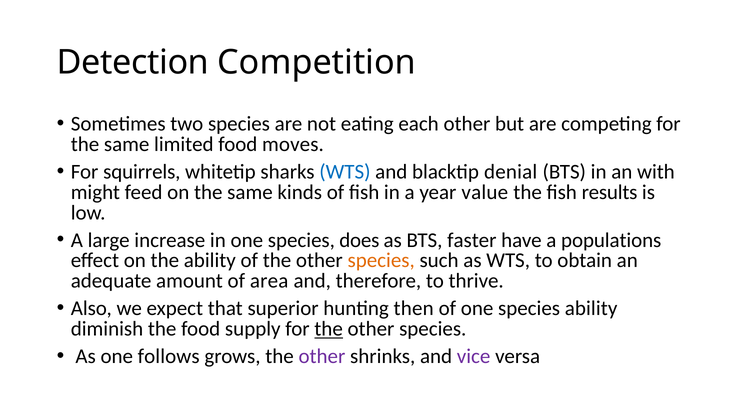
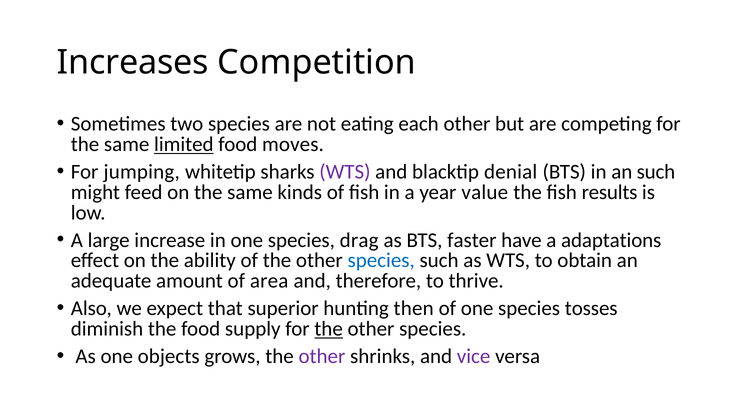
Detection: Detection -> Increases (133, 63)
limited underline: none -> present (184, 144)
squirrels: squirrels -> jumping (142, 172)
WTS colour: blue -> purple (345, 172)
an with: with -> such (656, 172)
does: does -> drag (359, 240)
populations: populations -> adaptations (611, 240)
species colour: orange -> blue (381, 260)
species ability: ability -> tosses (591, 308)
follows: follows -> objects (169, 356)
